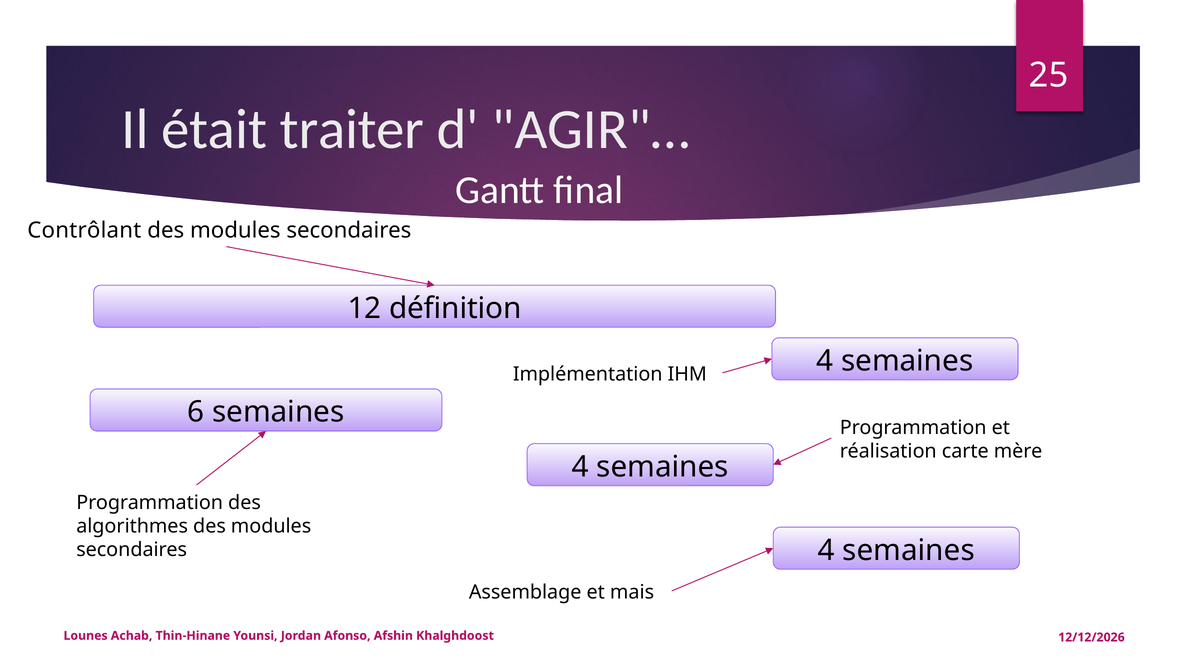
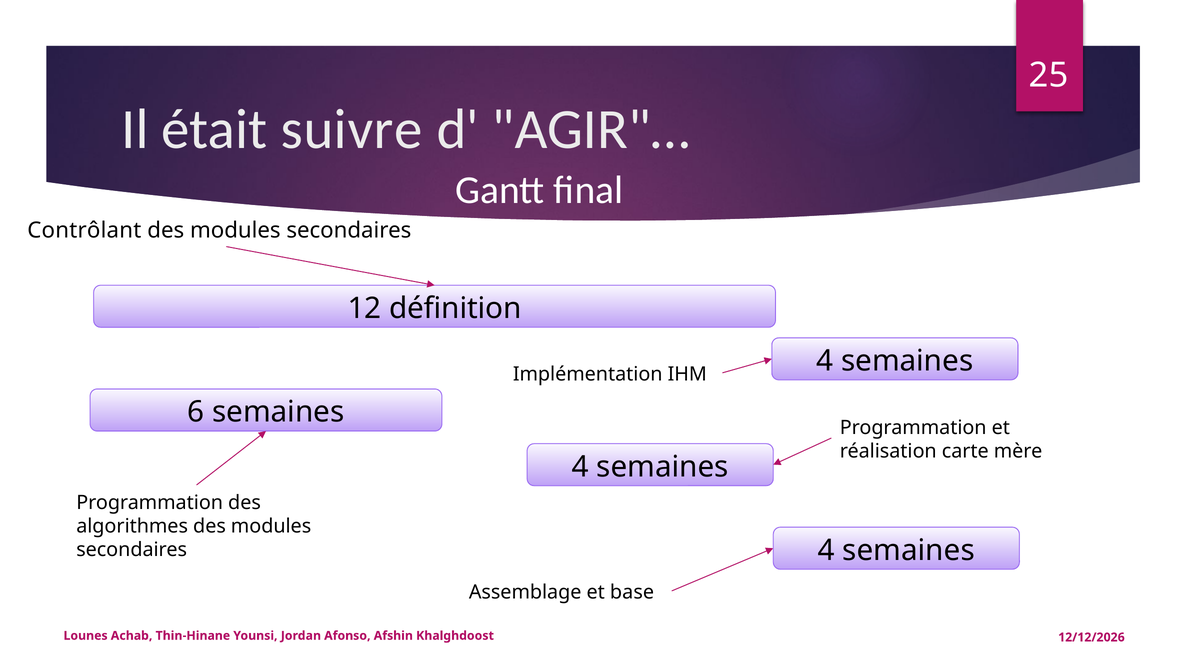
traiter: traiter -> suivre (352, 130)
mais: mais -> base (632, 592)
